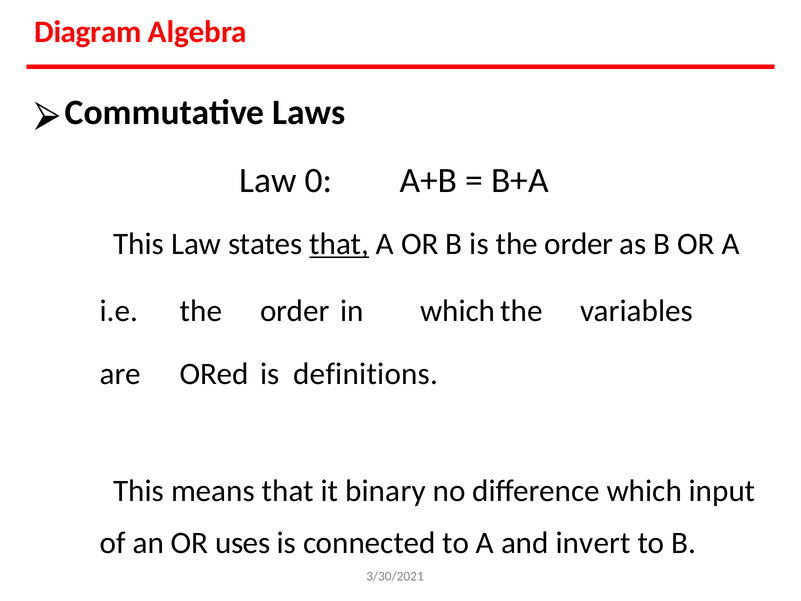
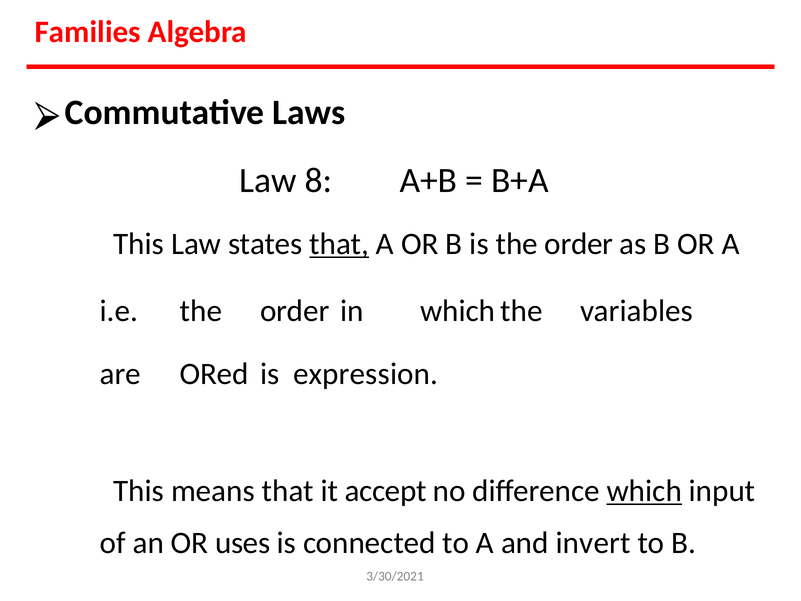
Diagram: Diagram -> Families (88, 32)
0: 0 -> 8 (318, 181)
definitions: definitions -> expression (366, 374)
binary: binary -> accept (386, 491)
which underline: none -> present (644, 491)
